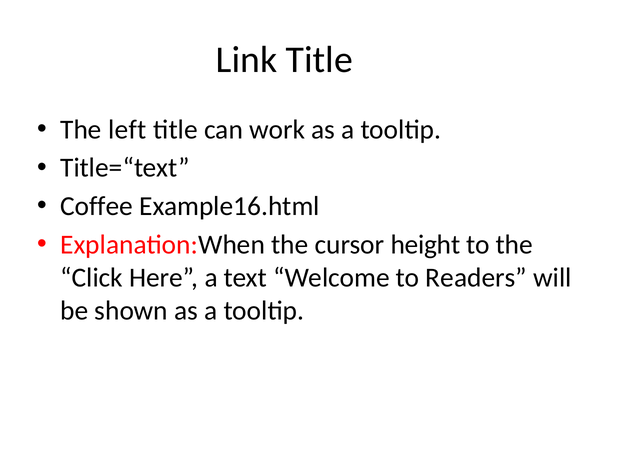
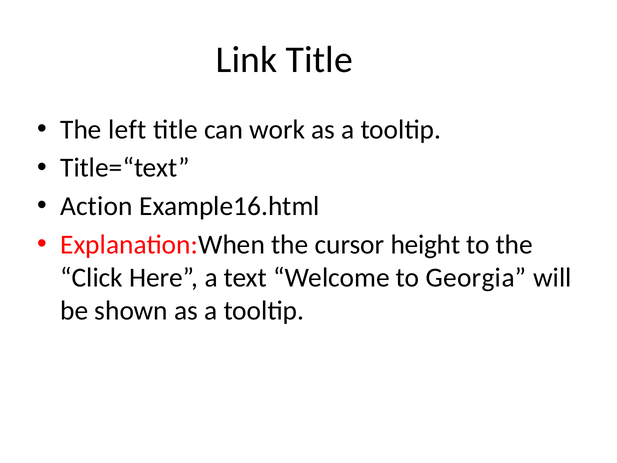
Coffee: Coffee -> Action (96, 206)
Readers: Readers -> Georgia (476, 278)
